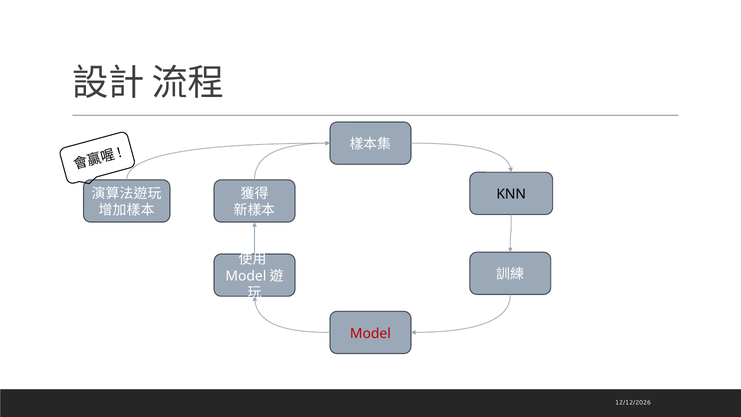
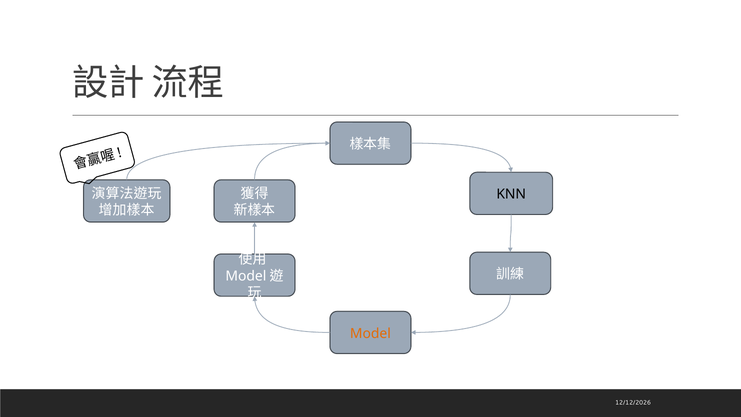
Model colour: red -> orange (370, 333)
